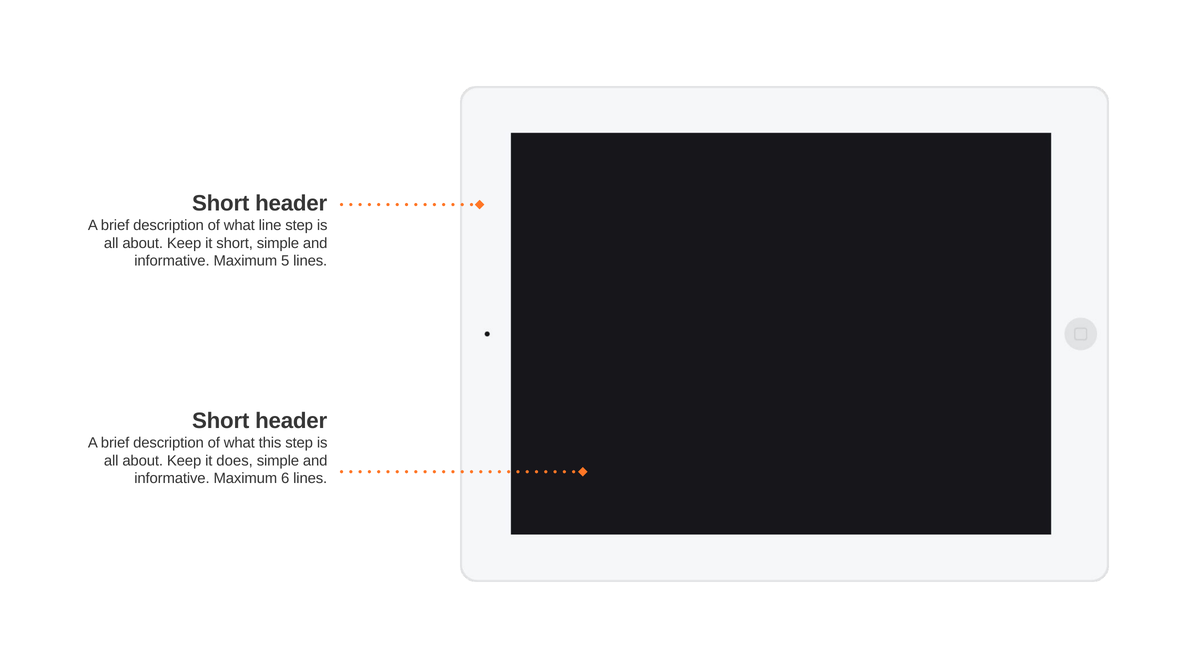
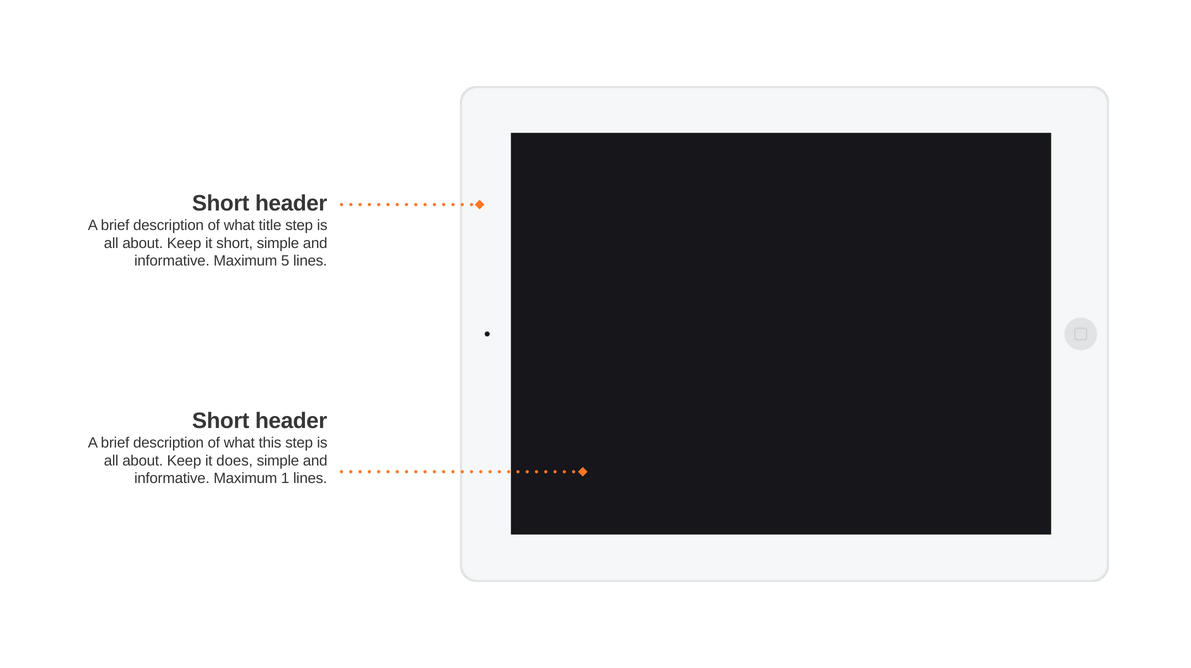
line: line -> title (270, 225)
6: 6 -> 1 (285, 479)
